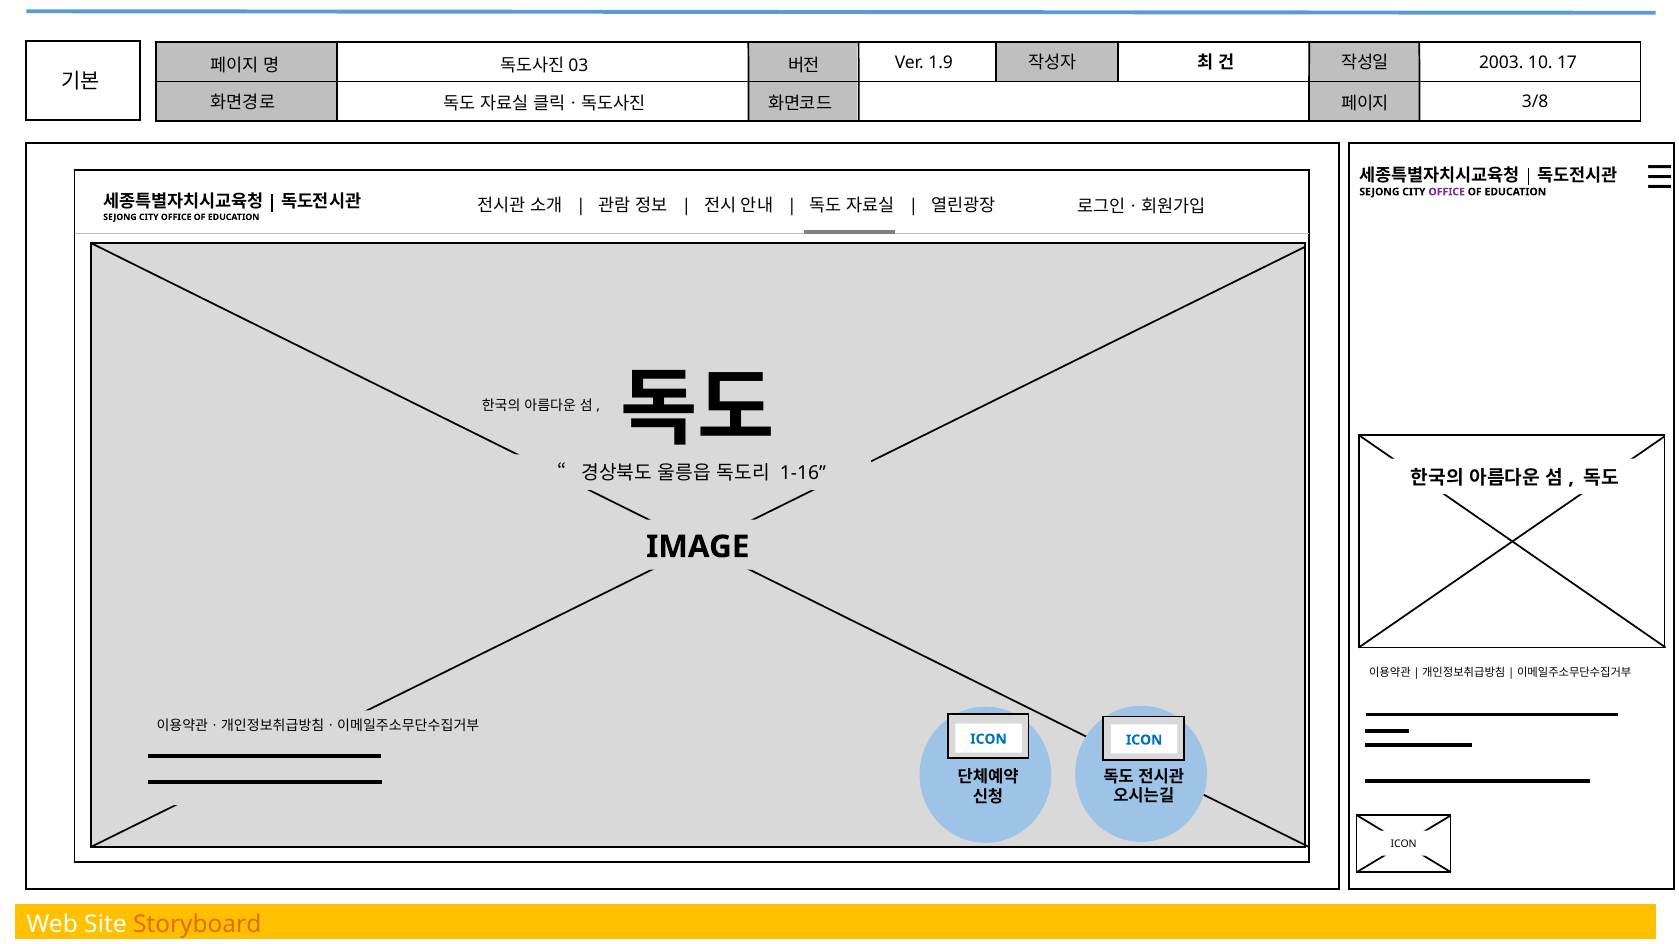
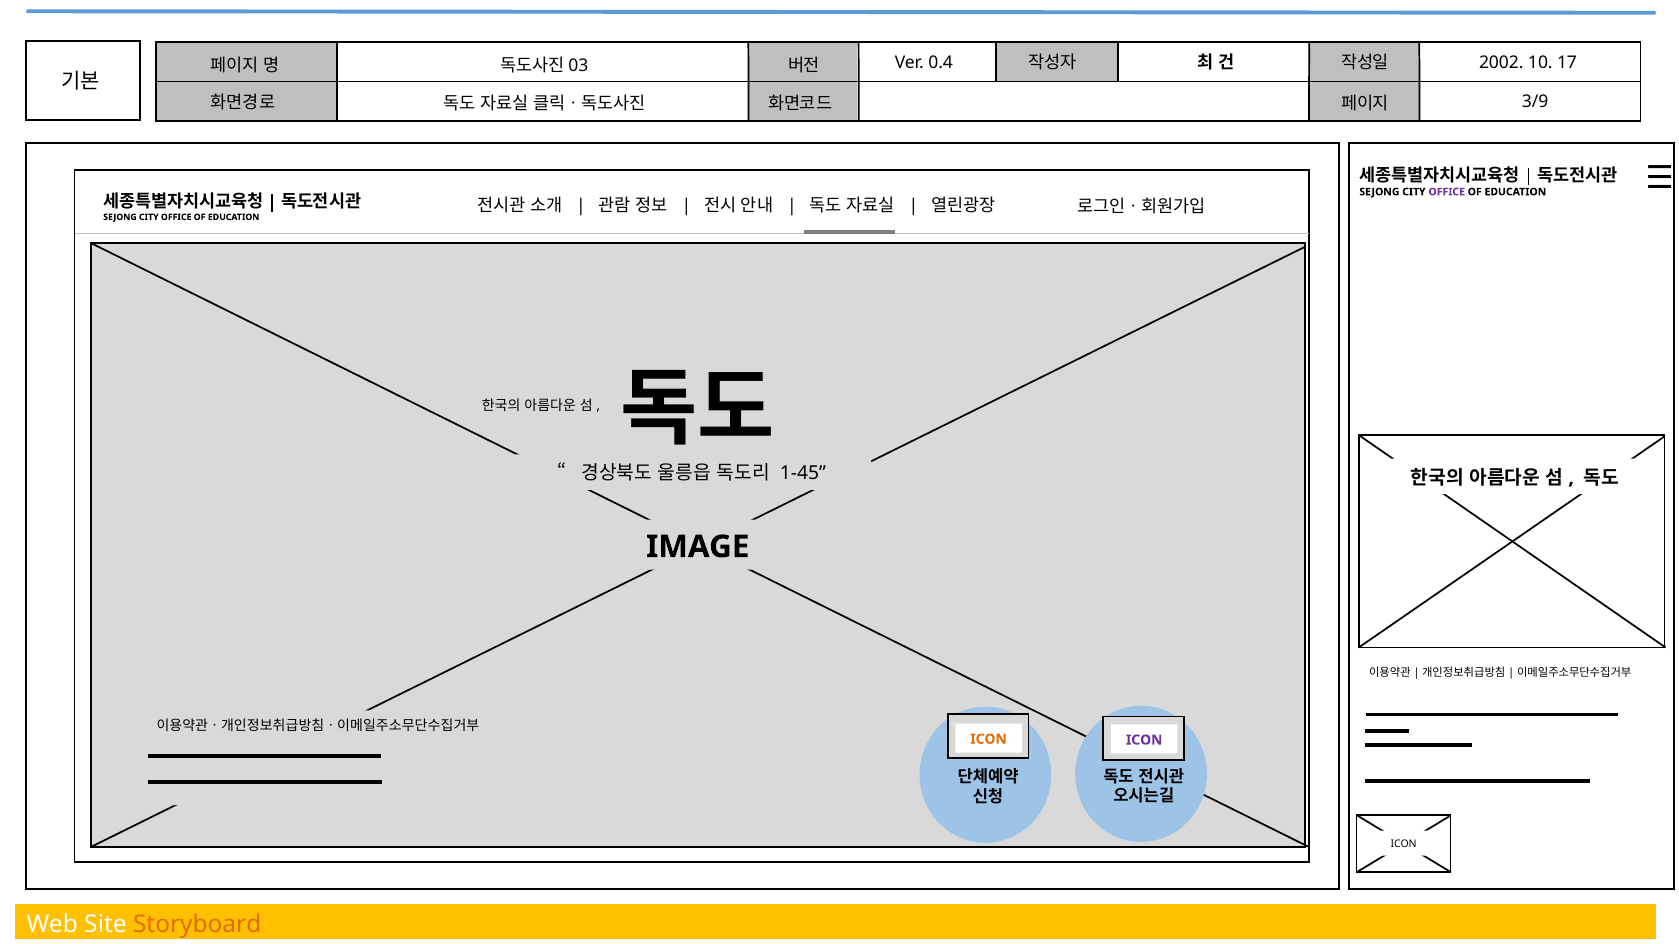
1.9: 1.9 -> 0.4 (941, 63)
2003: 2003 -> 2002 (1501, 63)
3/8: 3/8 -> 3/9 (1535, 102)
1-16: 1-16 -> 1-45 (803, 474)
ICON colour: blue -> orange (989, 739)
ICON colour: blue -> purple (1144, 740)
